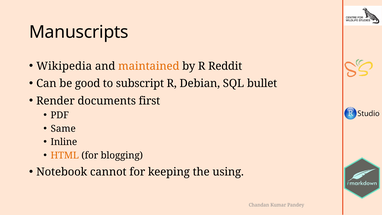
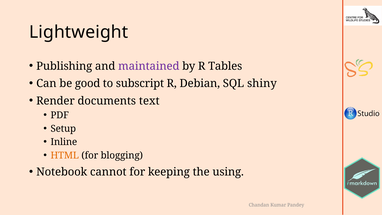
Manuscripts: Manuscripts -> Lightweight (79, 32)
Wikipedia: Wikipedia -> Publishing (64, 66)
maintained colour: orange -> purple (149, 66)
Reddit: Reddit -> Tables (225, 66)
bullet: bullet -> shiny (262, 83)
first: first -> text (149, 101)
Same: Same -> Setup (63, 129)
